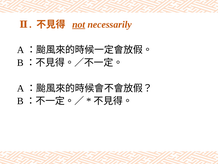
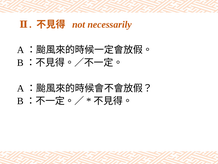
not underline: present -> none (79, 24)
